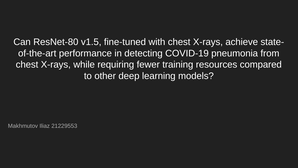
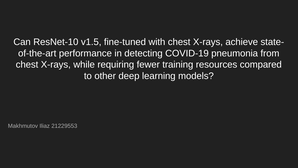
ResNet-80: ResNet-80 -> ResNet-10 (56, 42)
